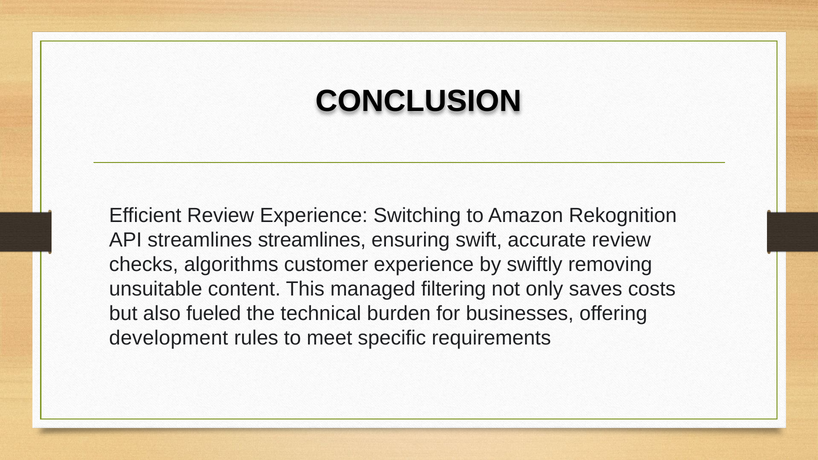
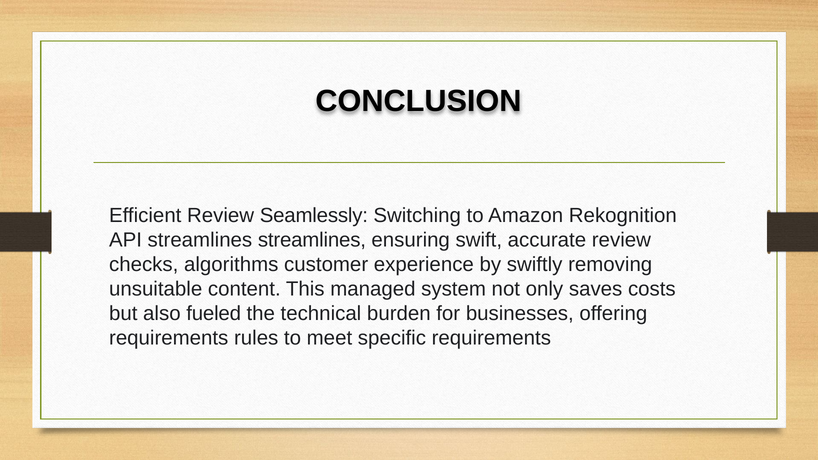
Review Experience: Experience -> Seamlessly (314, 215)
filtering: filtering -> system (454, 289)
development: development -> requirements (169, 338)
